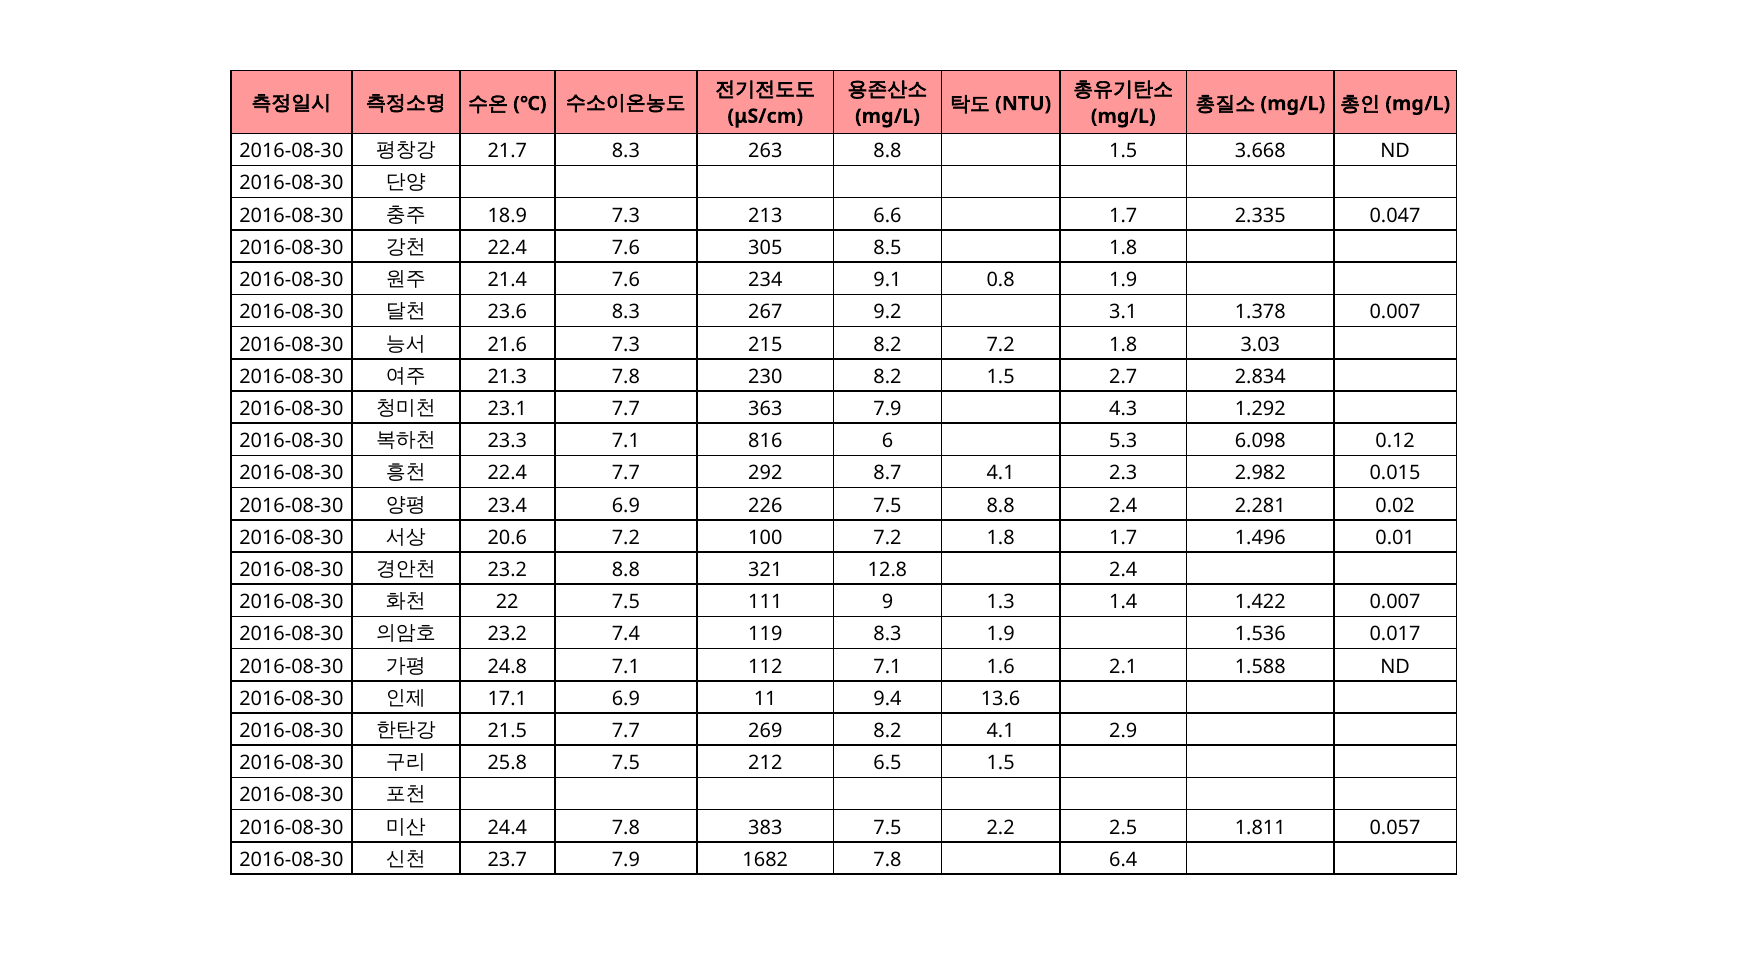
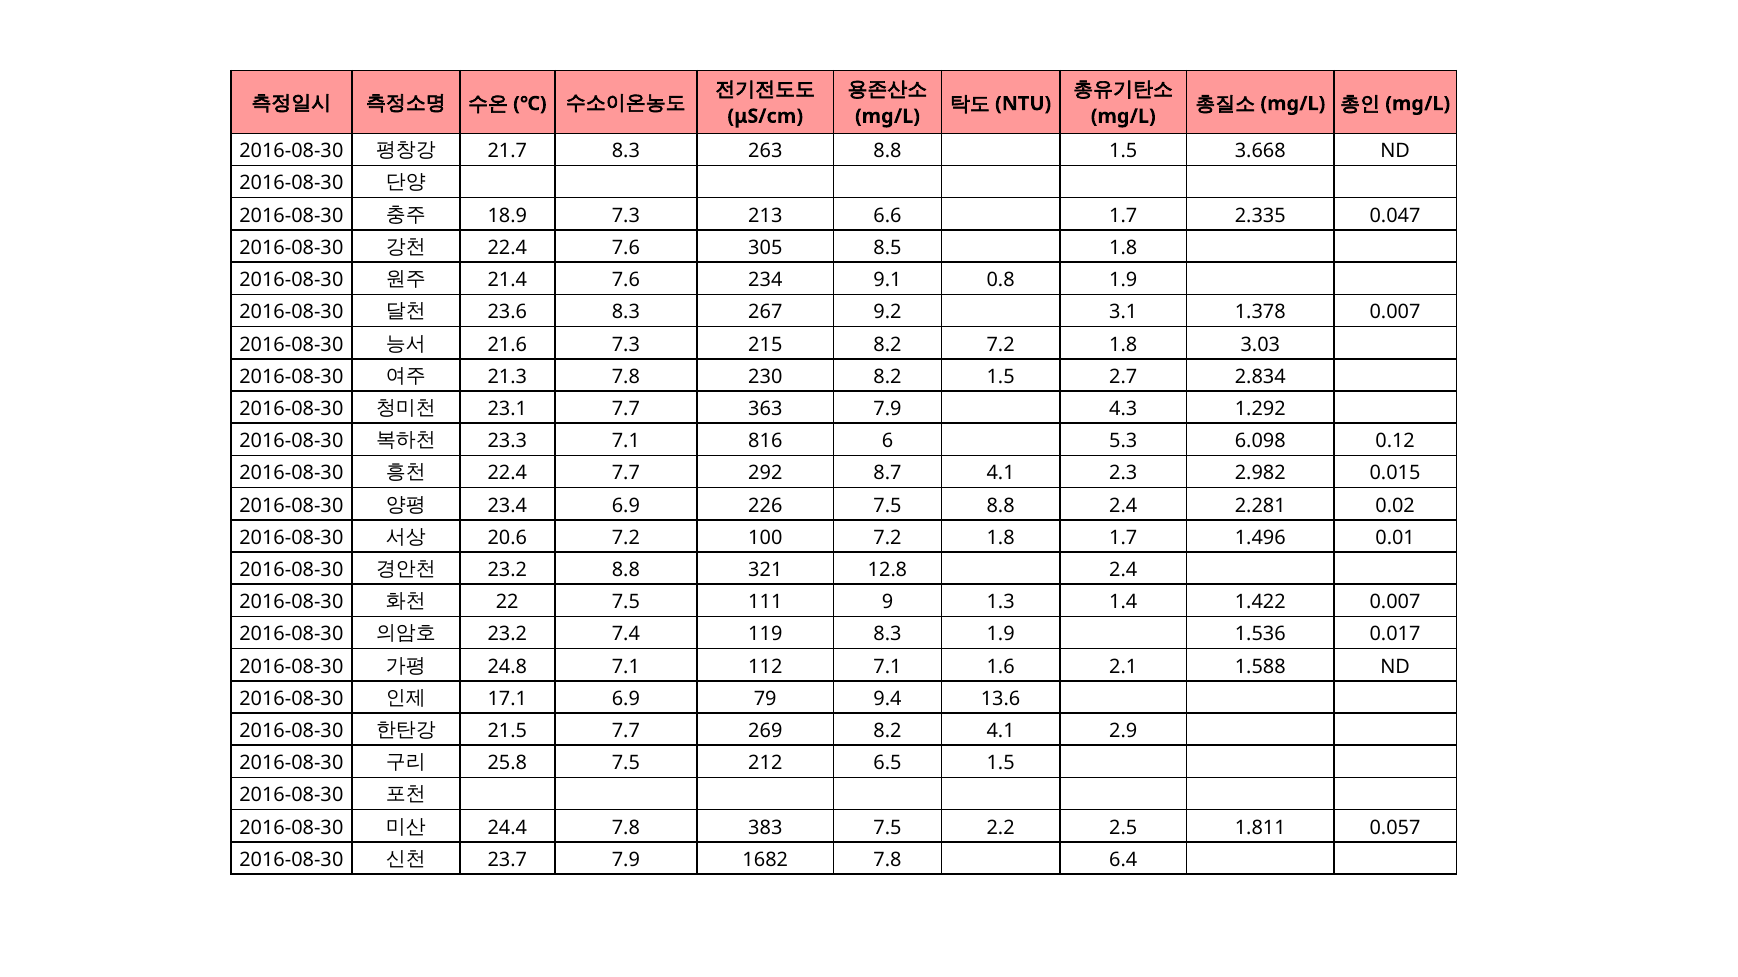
11: 11 -> 79 (765, 699)
